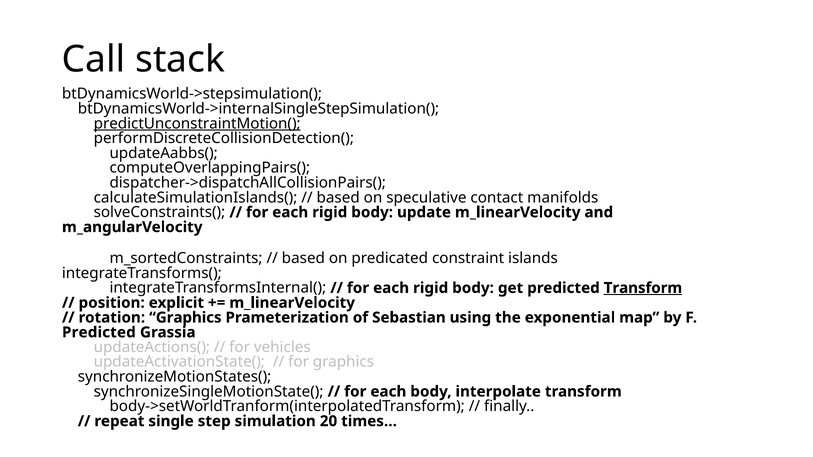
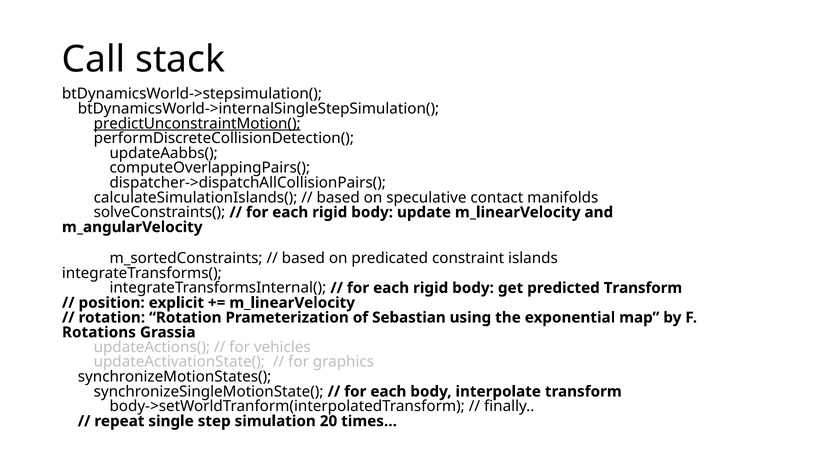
Transform underline: present -> none (643, 288)
rotation Graphics: Graphics -> Rotation (185, 318)
Predicted: Predicted -> Rotations (99, 333)
